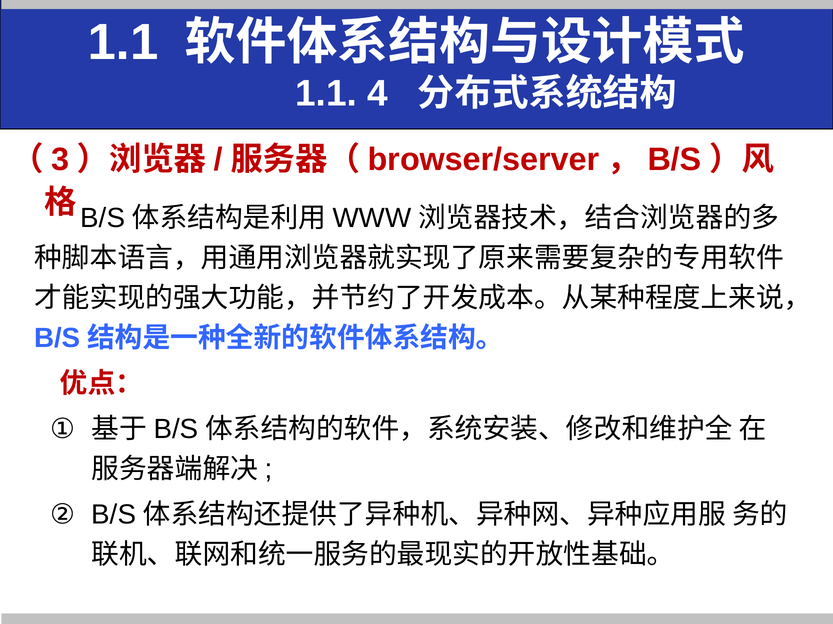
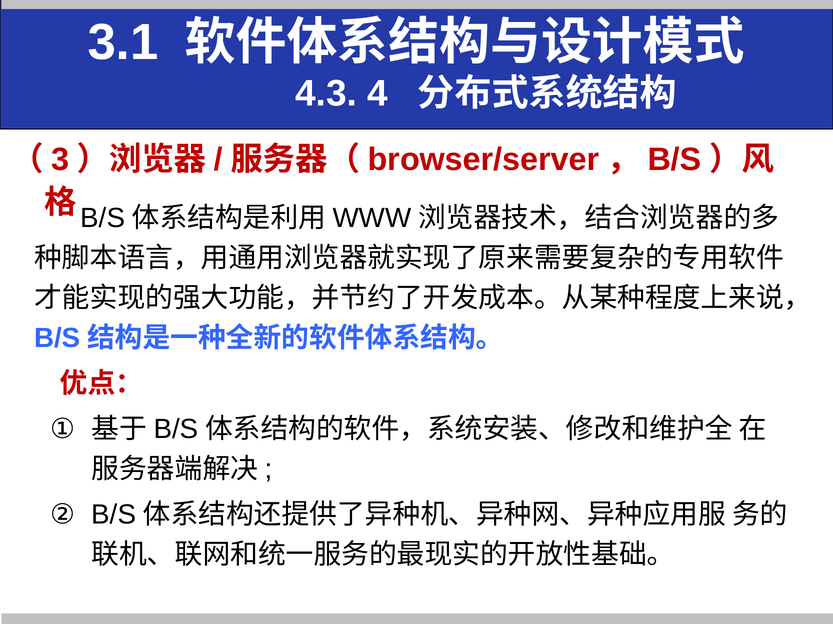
1.1: 1.1 -> 3.1 (123, 43)
1.1: 1.1 -> 4.3 (326, 93)
